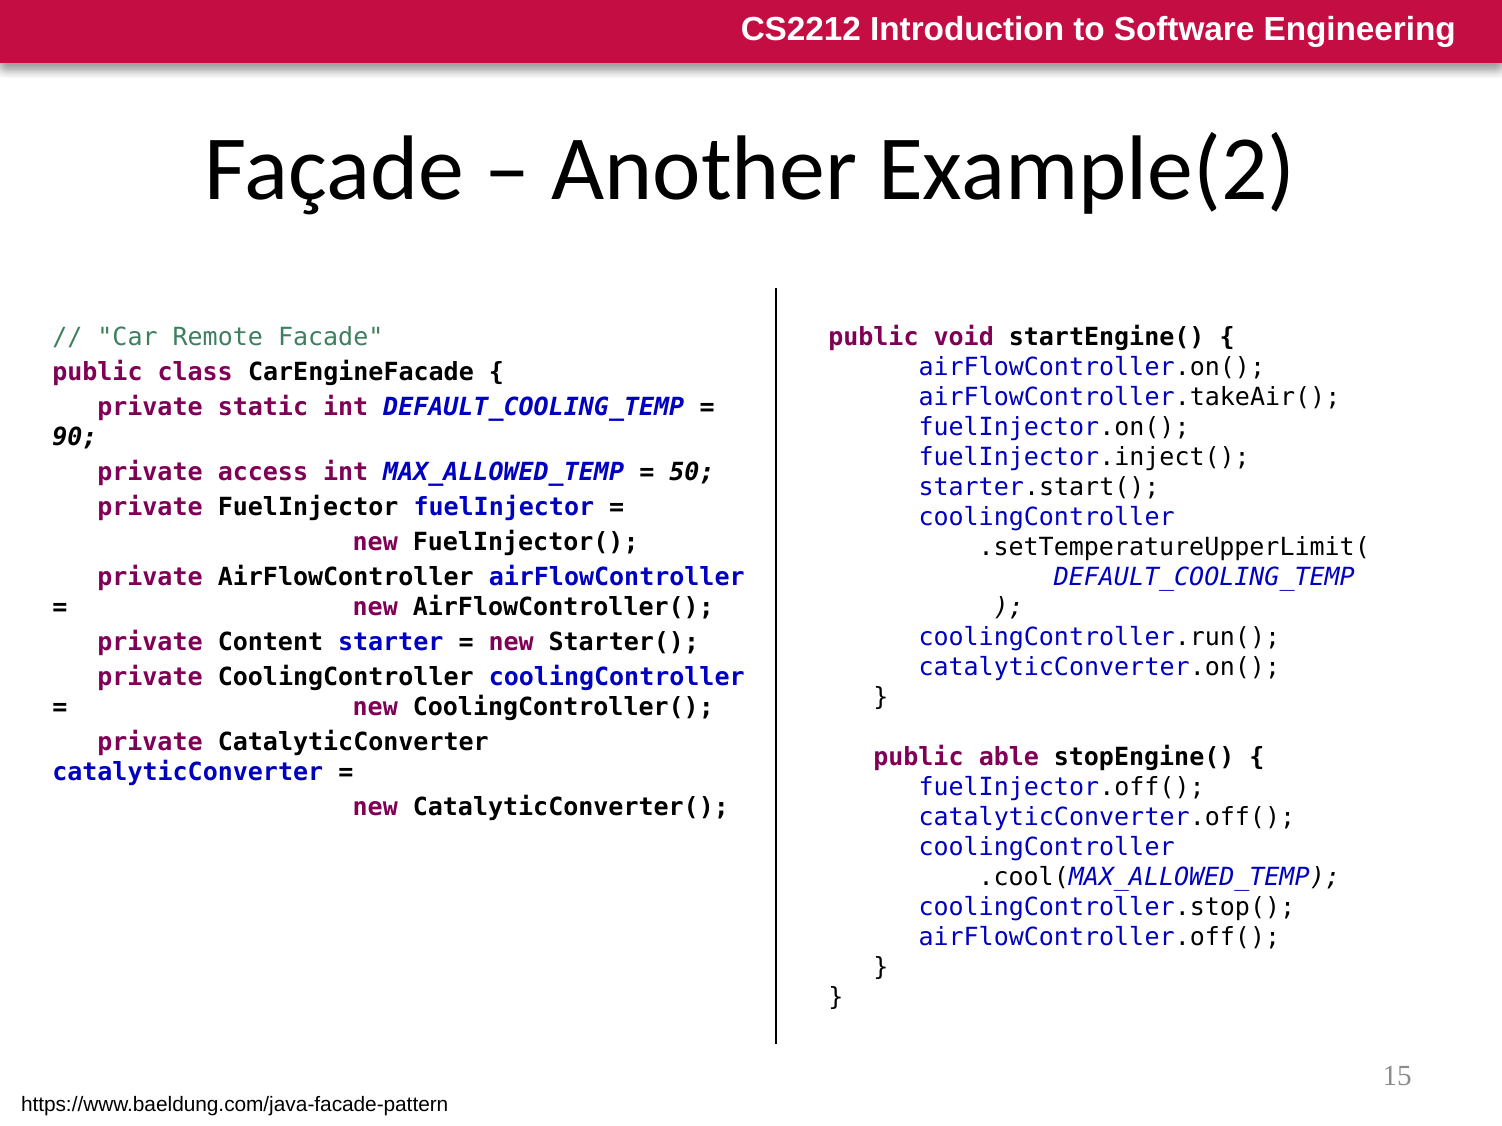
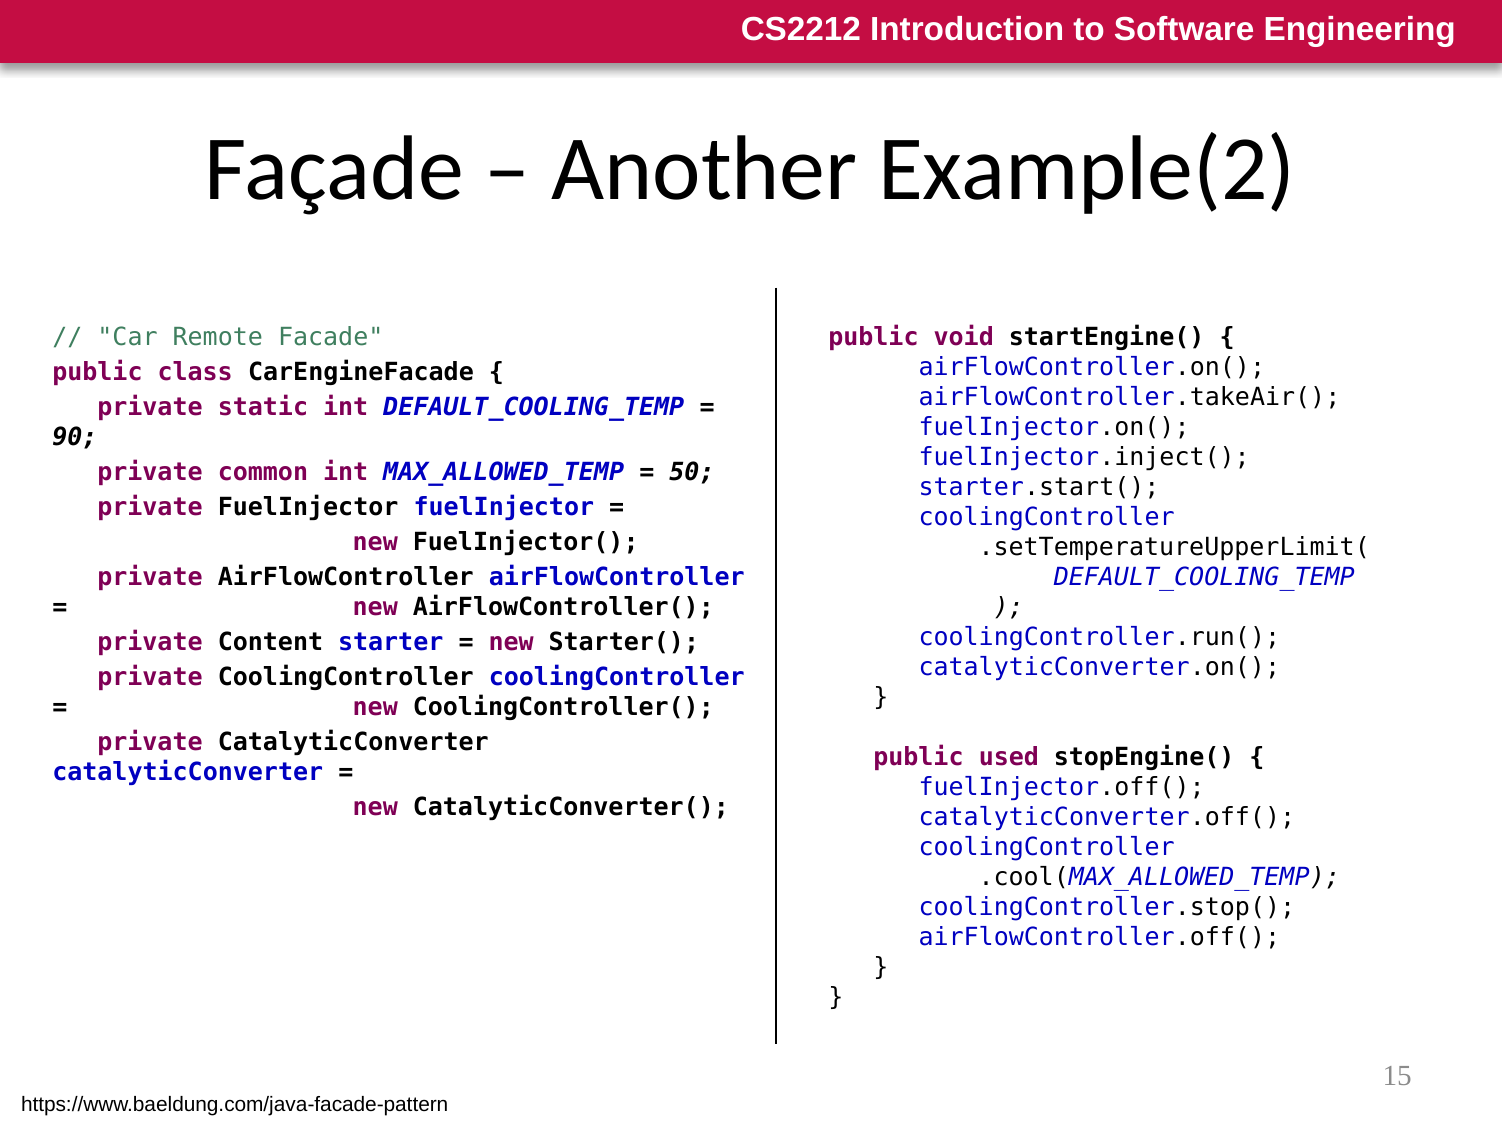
access: access -> common (263, 472)
able: able -> used (1009, 758)
